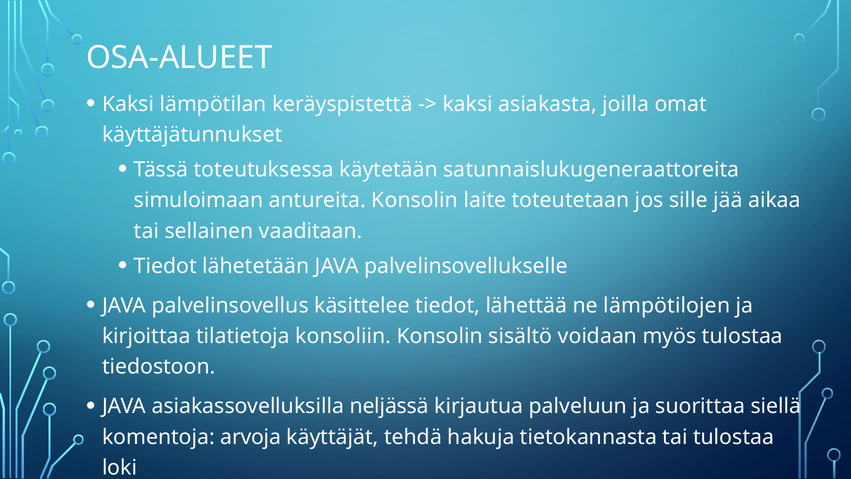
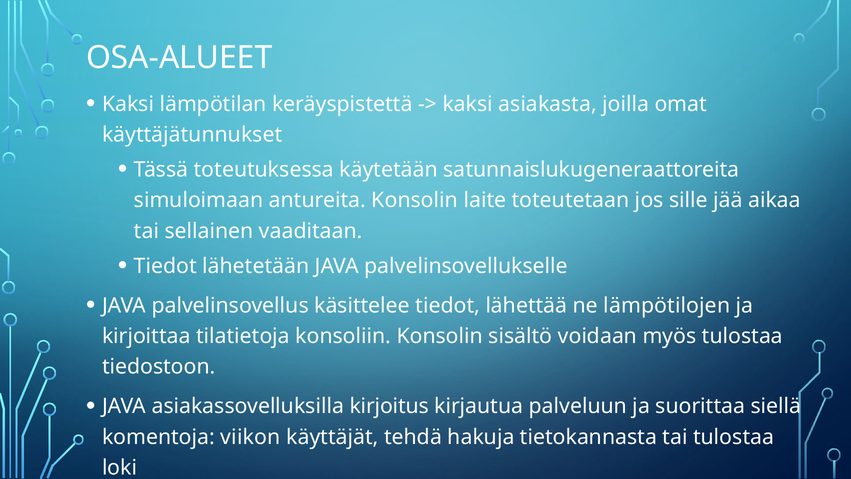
asiakassovelluksilla neljässä: neljässä -> kirjoitus (389, 406)
komentoja arvoja: arvoja -> viikon (251, 437)
